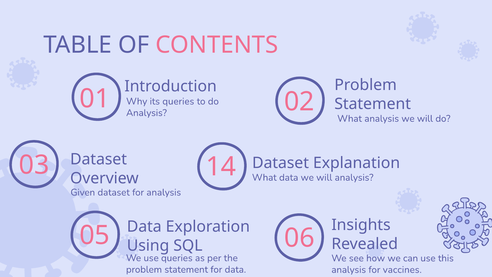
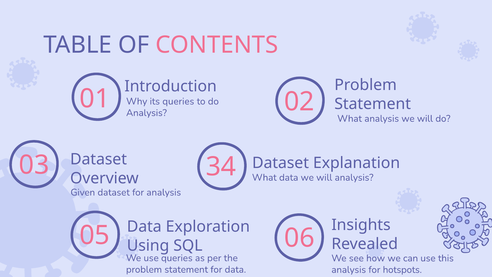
14: 14 -> 34 (221, 167)
vaccines: vaccines -> hotspots (402, 269)
